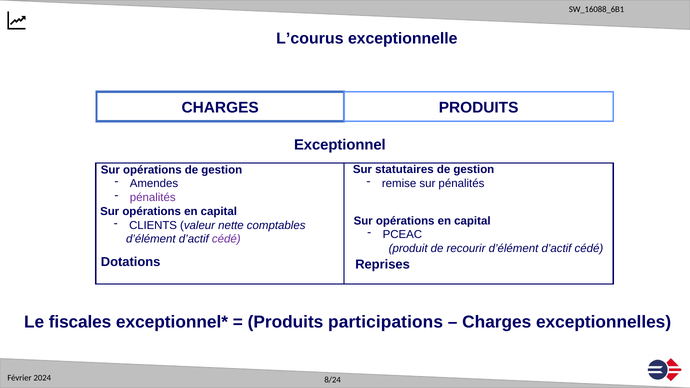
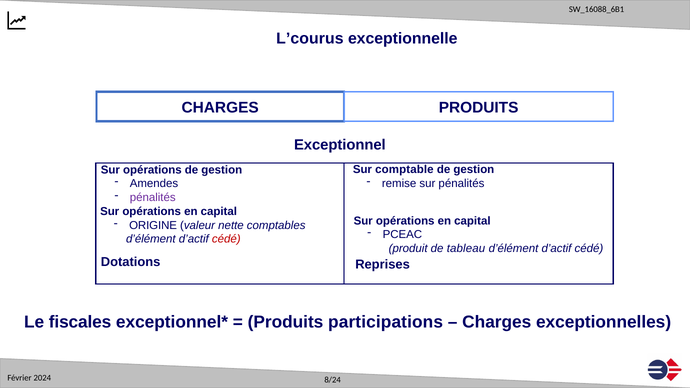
statutaires: statutaires -> comptable (404, 170)
CLIENTS: CLIENTS -> ORIGINE (153, 225)
cédé colour: purple -> red (226, 239)
recourir: recourir -> tableau (466, 248)
